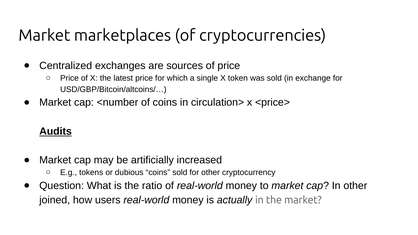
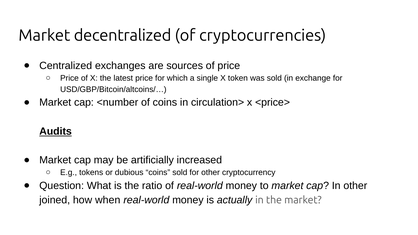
marketplaces: marketplaces -> decentralized (123, 35)
users: users -> when (108, 200)
